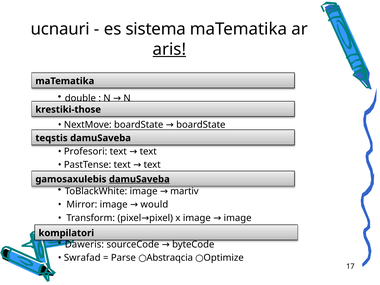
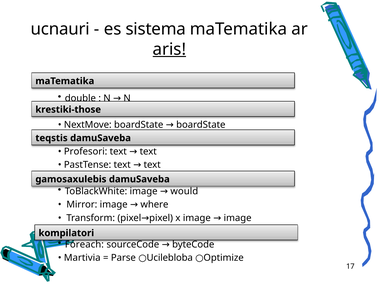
damuSaveba underline: present -> none (139, 179)
martiv: martiv -> would (184, 191)
would: would -> where (154, 205)
Daweris: Daweris -> Foreach (84, 244)
Swrafad: Swrafad -> Martivia (82, 258)
Abstraqcia: Abstraqcia -> Ucilebloba (170, 258)
